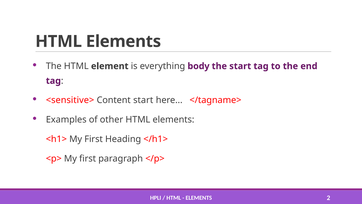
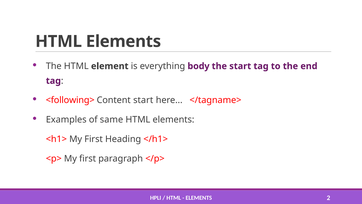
<sensitive>: <sensitive> -> <following> (70, 100)
other: other -> same (111, 119)
